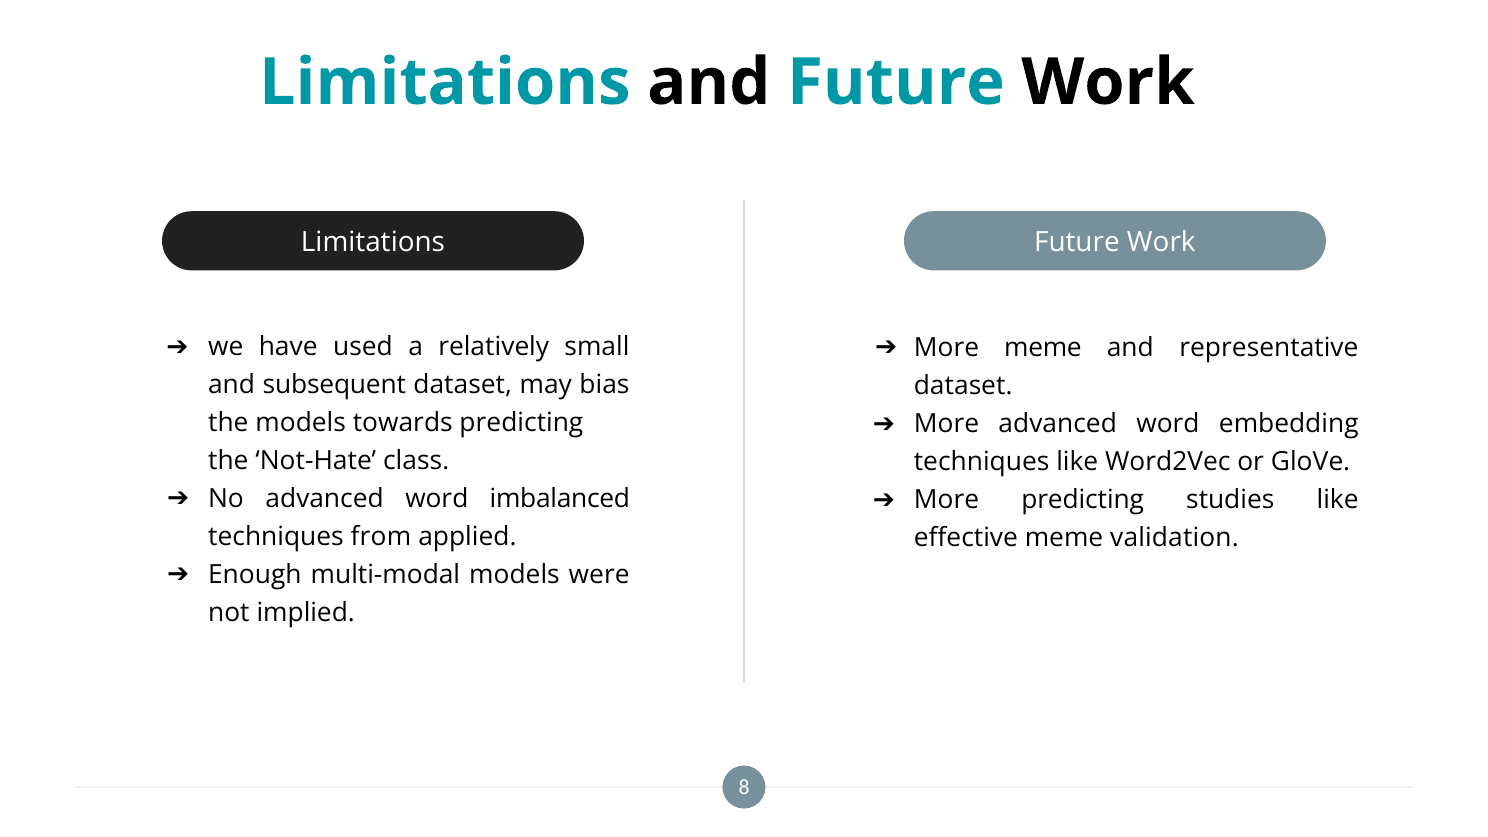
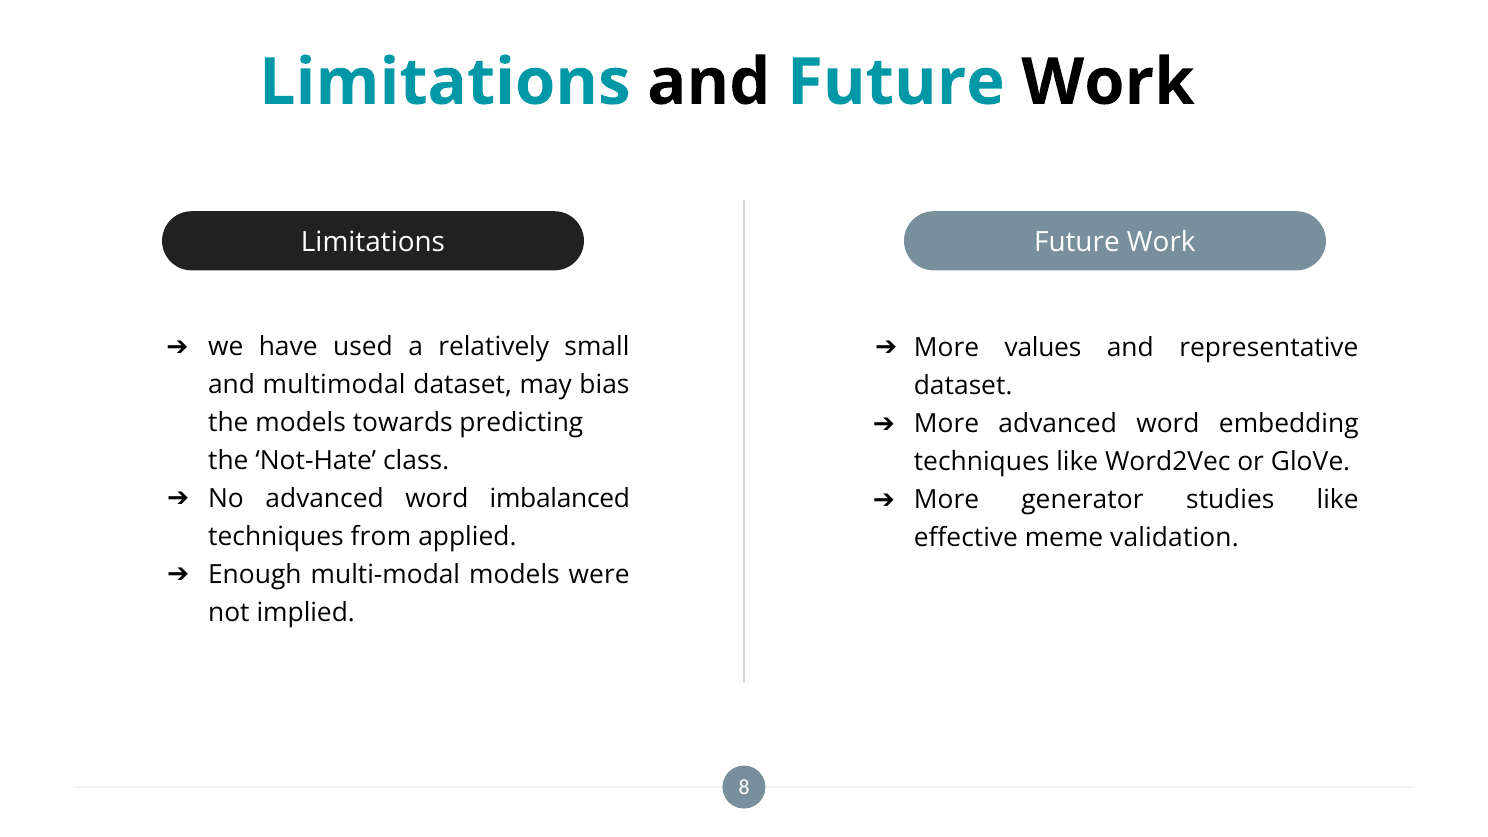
More meme: meme -> values (1043, 348)
subsequent: subsequent -> multimodal (334, 385)
More predicting: predicting -> generator (1082, 500)
